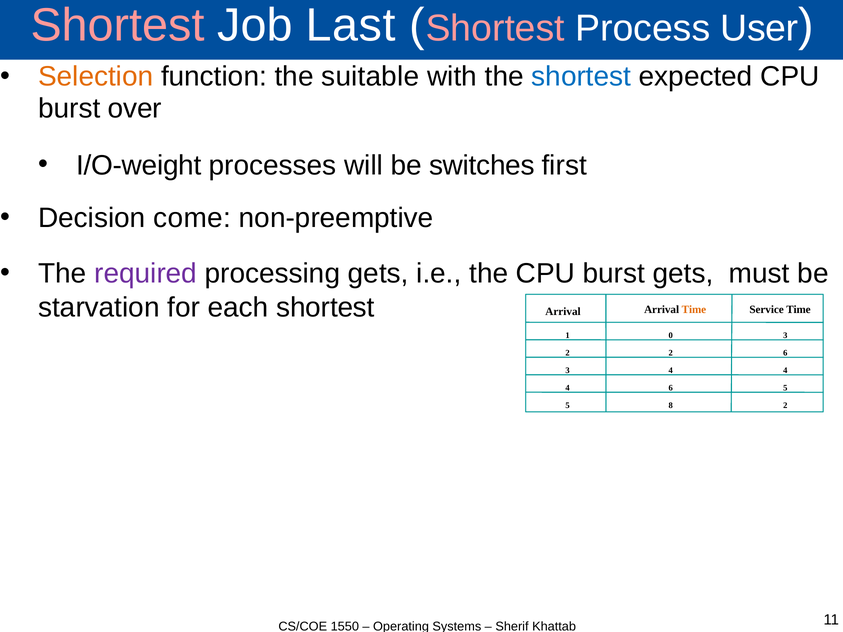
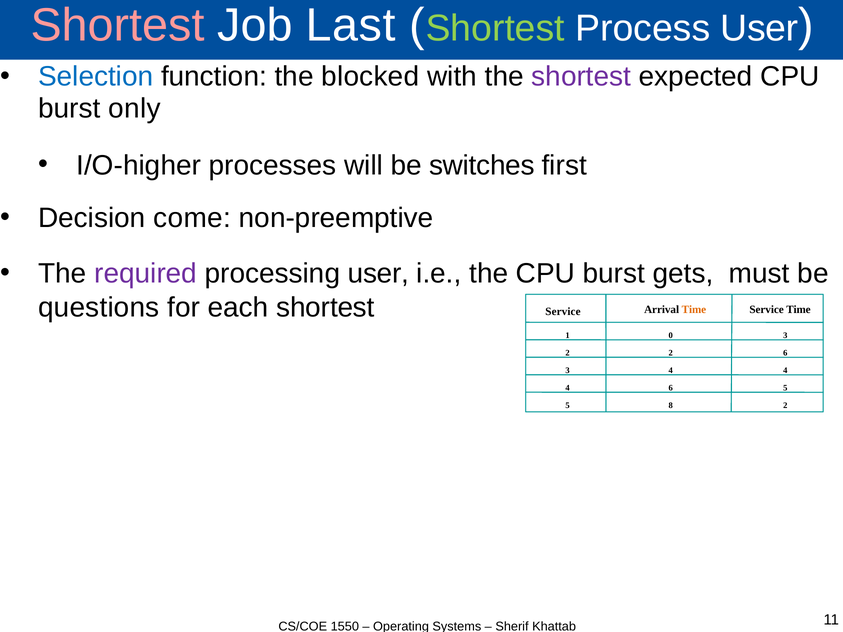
Shortest colour: pink -> light green (495, 28)
Selection colour: orange -> blue (96, 76)
suitable: suitable -> blocked (370, 76)
shortest colour: blue -> purple (581, 76)
over: over -> only (135, 109)
I/O-weight: I/O-weight -> I/O-higher (139, 165)
processing gets: gets -> user (378, 274)
starvation: starvation -> questions (99, 307)
Arrival: Arrival -> Service (563, 312)
